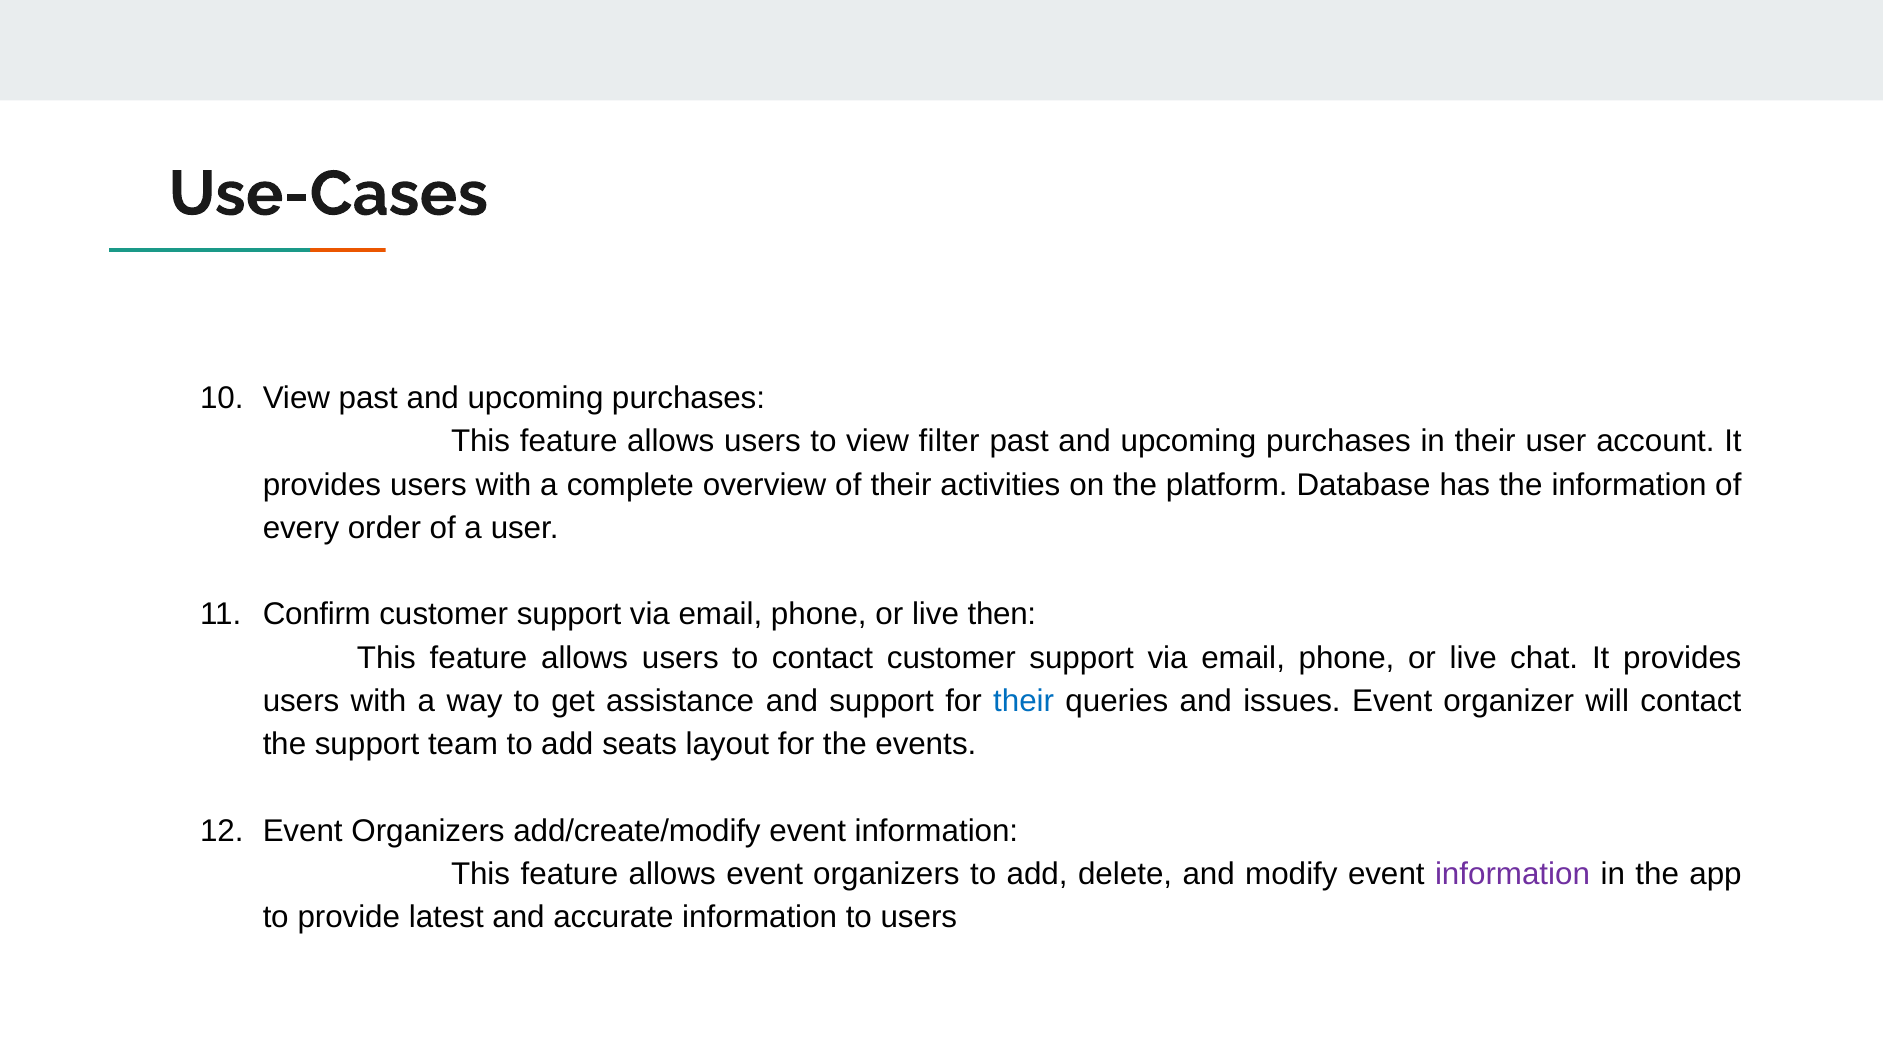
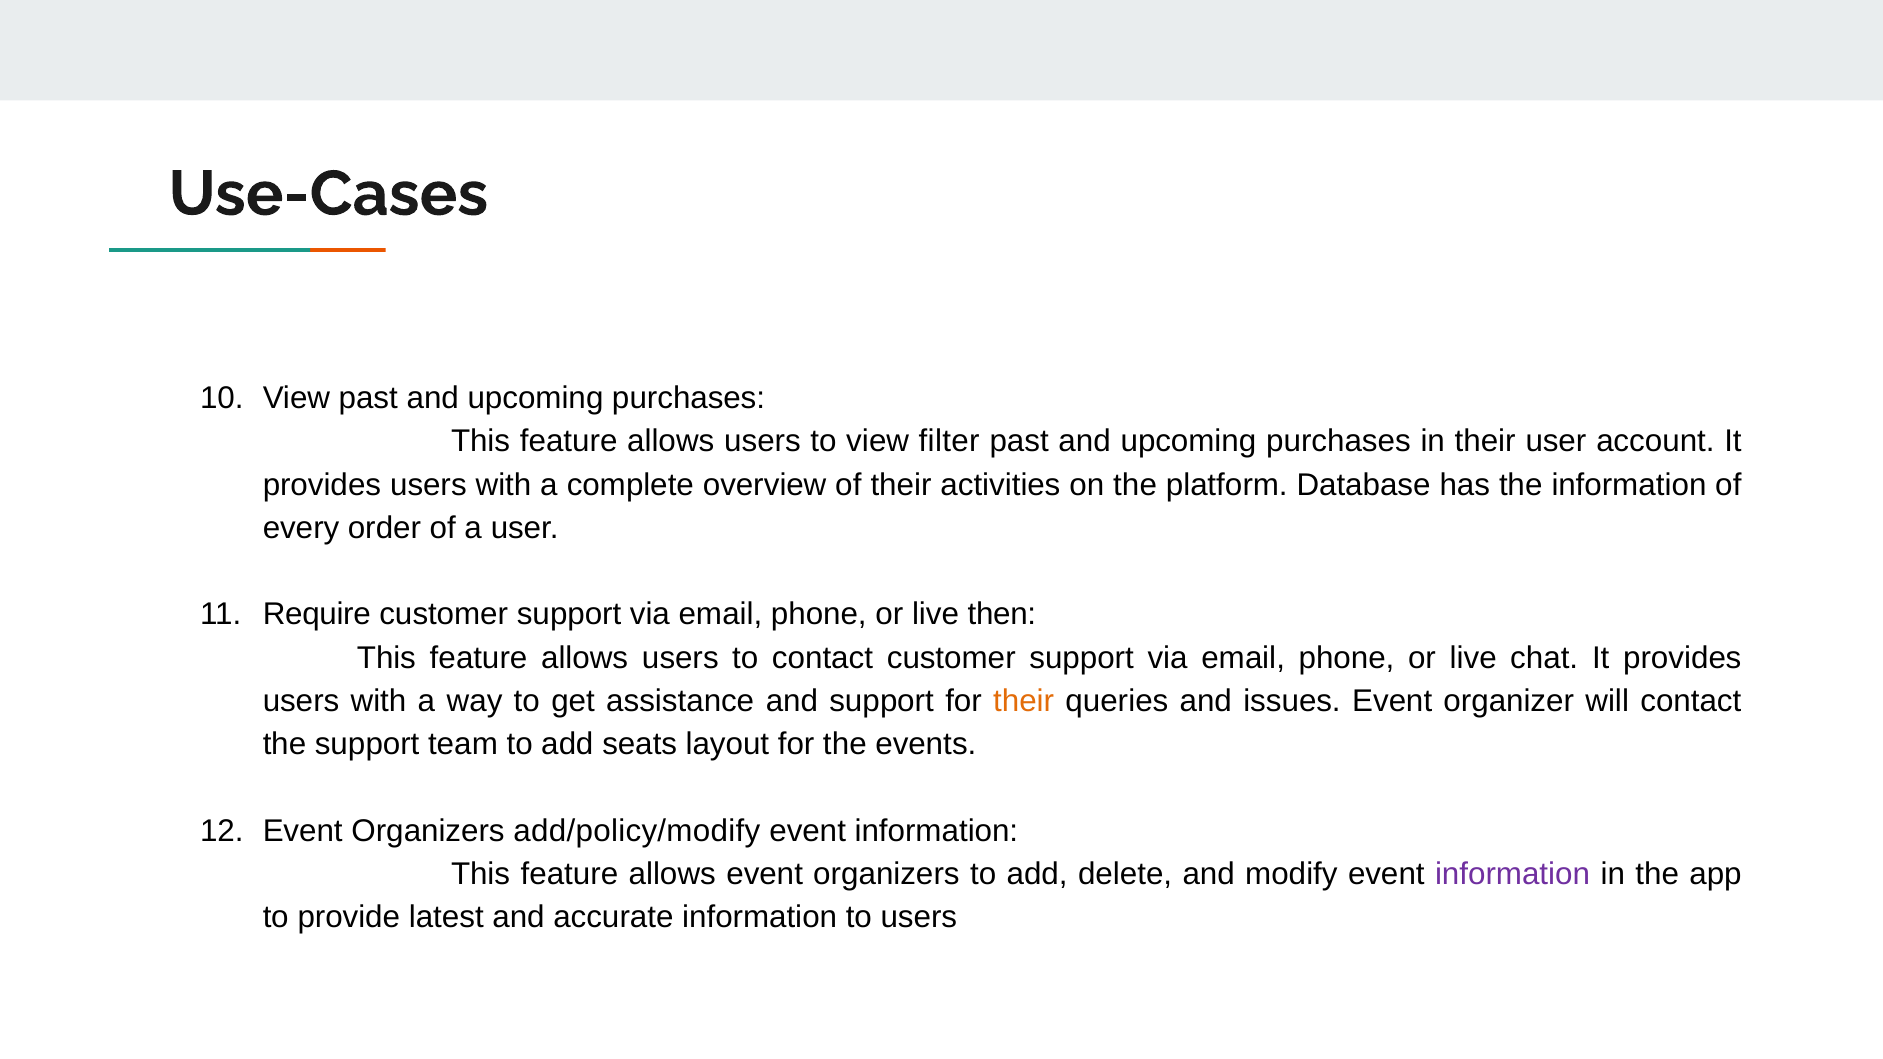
Confirm: Confirm -> Require (317, 615)
their colour: blue -> orange (1024, 701)
add/create/modify: add/create/modify -> add/policy/modify (637, 831)
